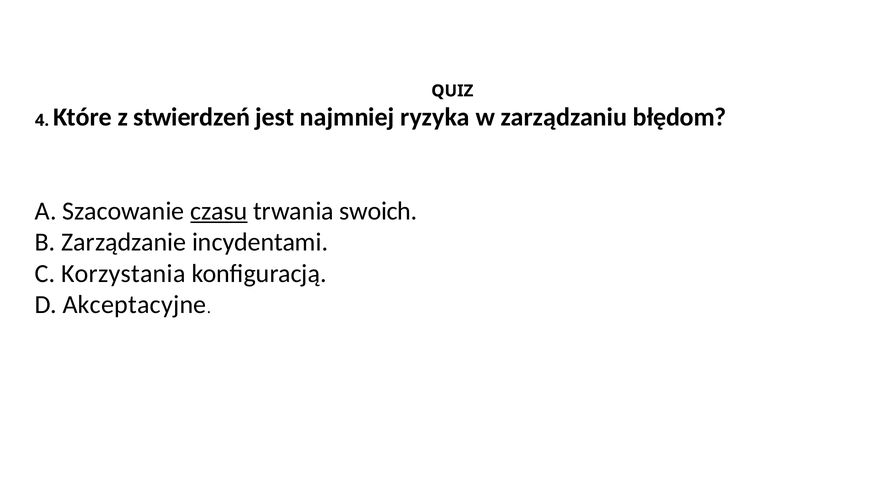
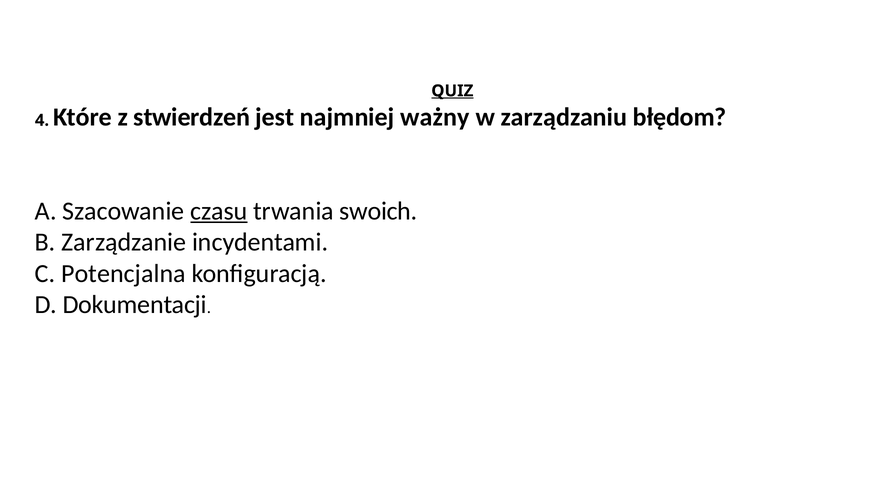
QUIZ underline: none -> present (452, 91)
ryzyka: ryzyka -> ważny (435, 117)
Korzystania: Korzystania -> Potencjalna (123, 274)
Akceptacyjne: Akceptacyjne -> Dokumentacji (135, 305)
